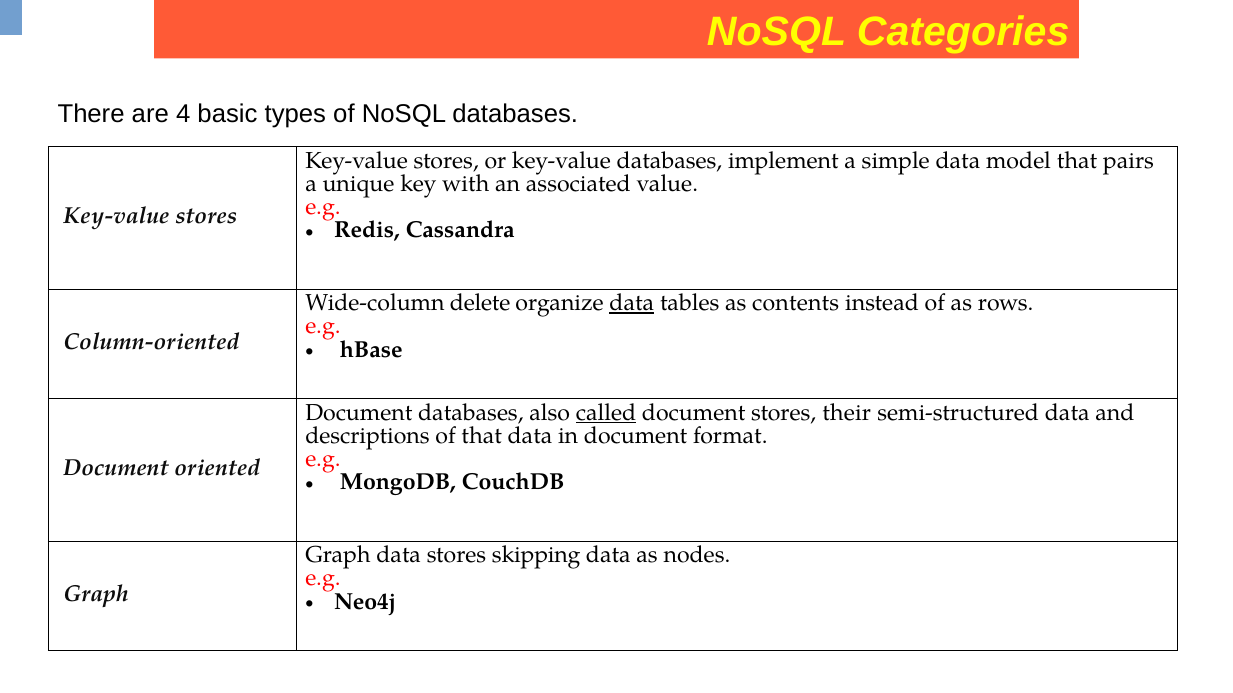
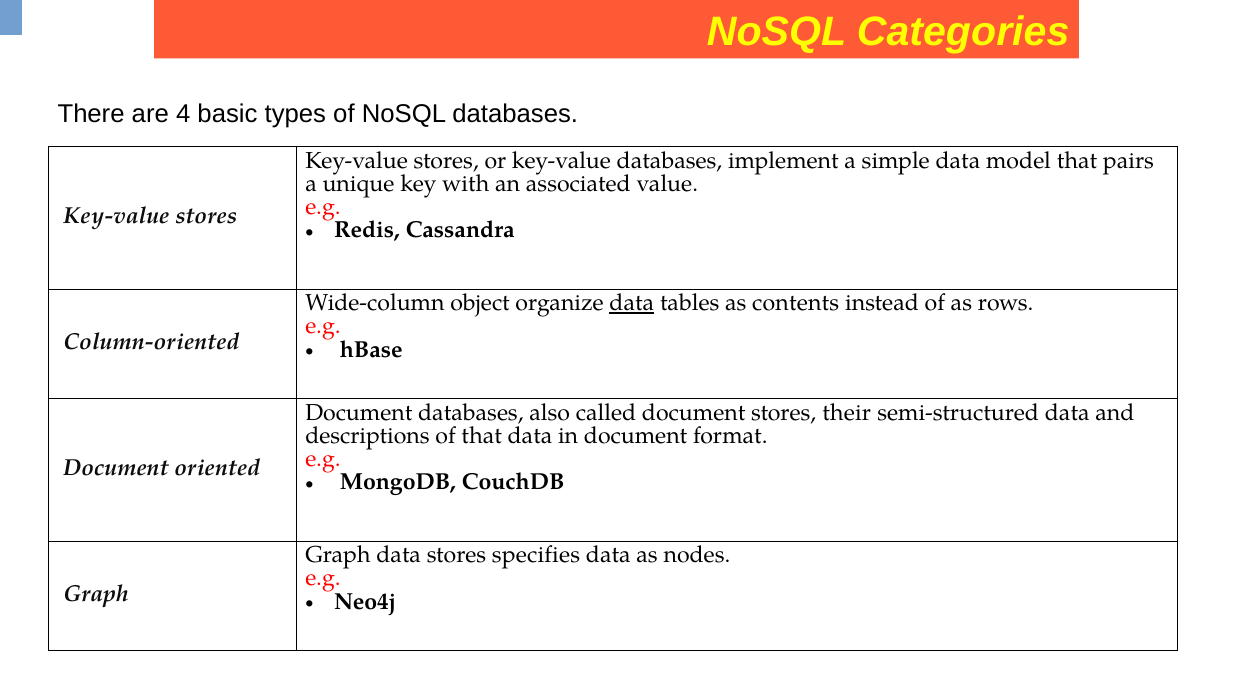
delete: delete -> object (480, 303)
called underline: present -> none (606, 413)
skipping: skipping -> specifies (536, 556)
